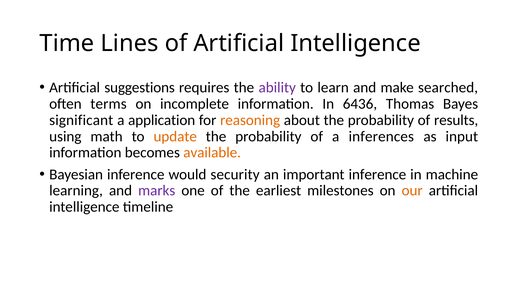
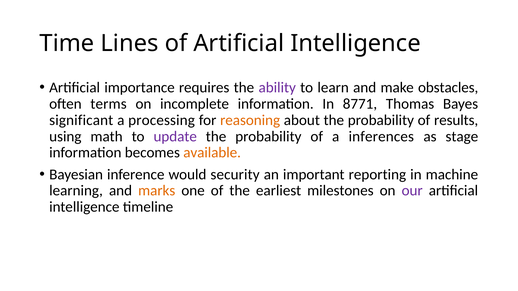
suggestions: suggestions -> importance (140, 88)
searched: searched -> obstacles (448, 88)
6436: 6436 -> 8771 (360, 104)
application: application -> processing (162, 120)
update colour: orange -> purple (175, 137)
input: input -> stage (462, 137)
important inference: inference -> reporting (377, 175)
marks colour: purple -> orange (157, 191)
our colour: orange -> purple (412, 191)
